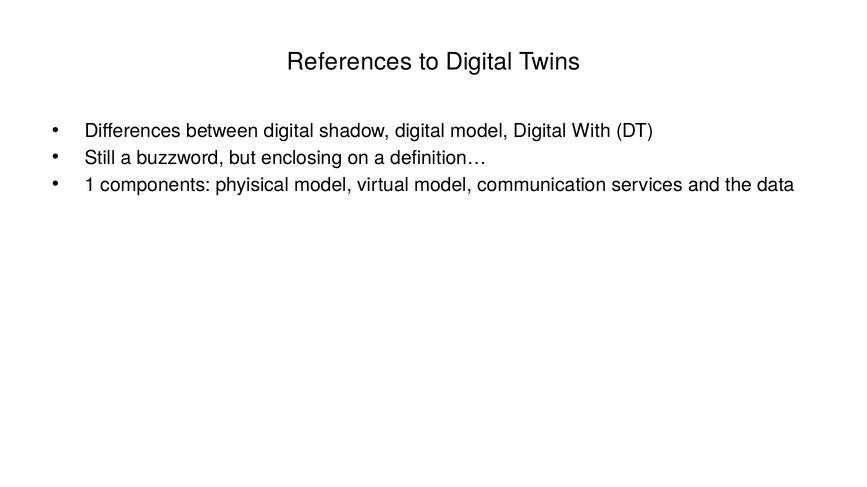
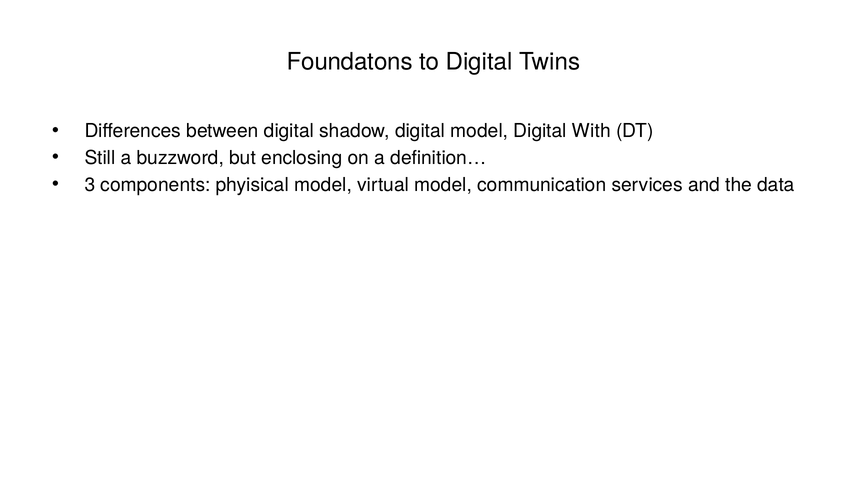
References: References -> Foundatons (350, 62)
1: 1 -> 3 (90, 185)
